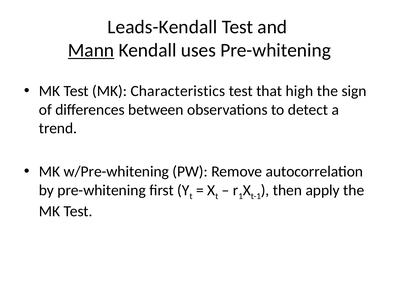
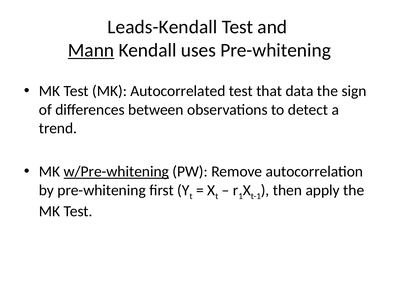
Characteristics: Characteristics -> Autocorrelated (178, 91)
high: high -> data (300, 91)
w/Pre-whitening underline: none -> present (116, 172)
